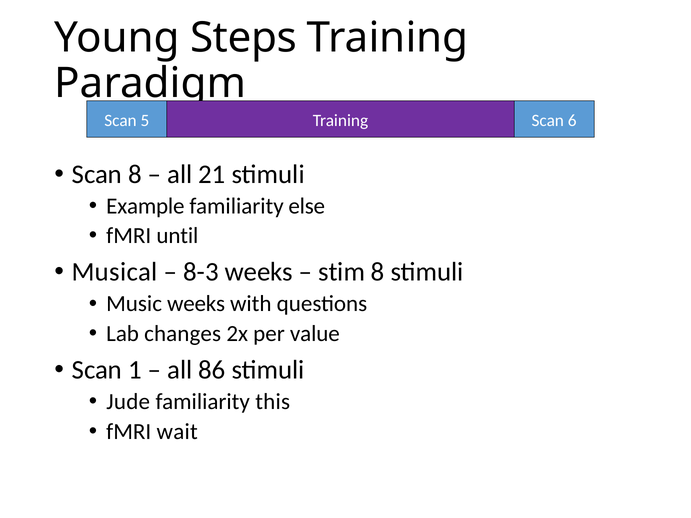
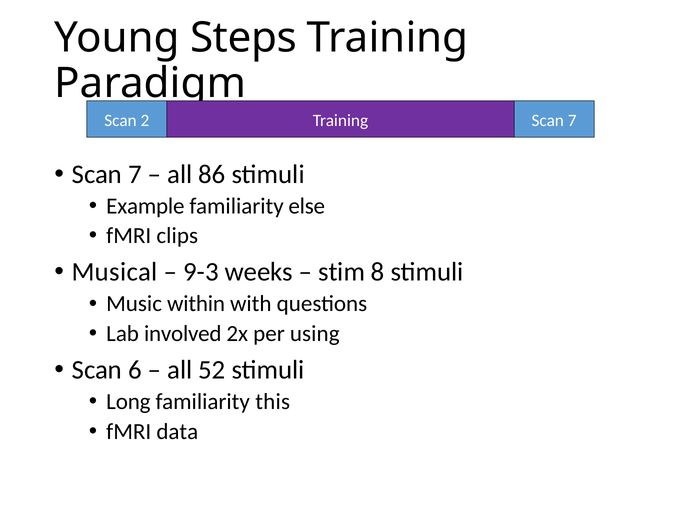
5: 5 -> 2 (145, 120)
Training Scan 6: 6 -> 7 (572, 120)
8: 8 -> 7 (135, 174)
21: 21 -> 86 (212, 174)
until: until -> clips (177, 236)
8-3: 8-3 -> 9-3 (201, 272)
Music weeks: weeks -> within (196, 304)
changes: changes -> involved (183, 334)
value: value -> using (315, 334)
1: 1 -> 6 (135, 370)
86: 86 -> 52 (212, 370)
Jude: Jude -> Long (128, 402)
wait: wait -> data (177, 432)
